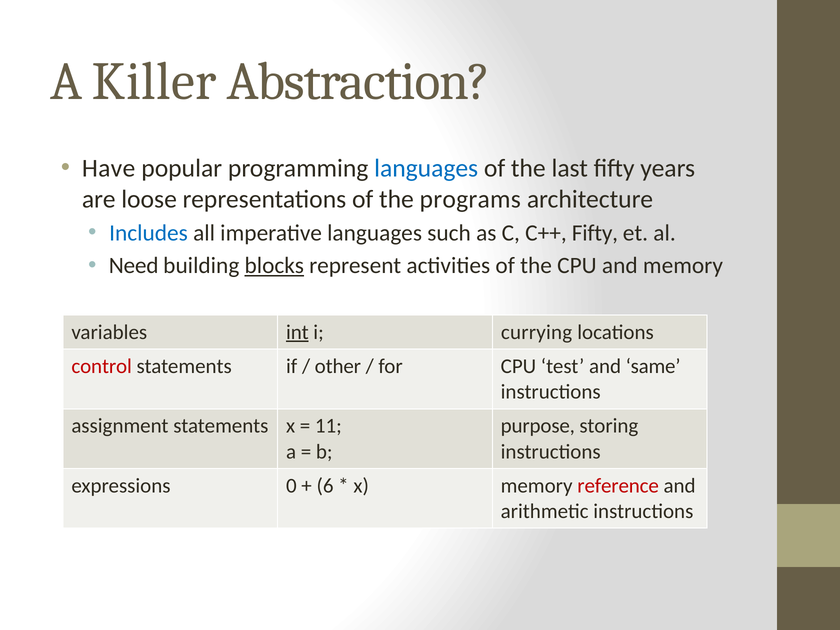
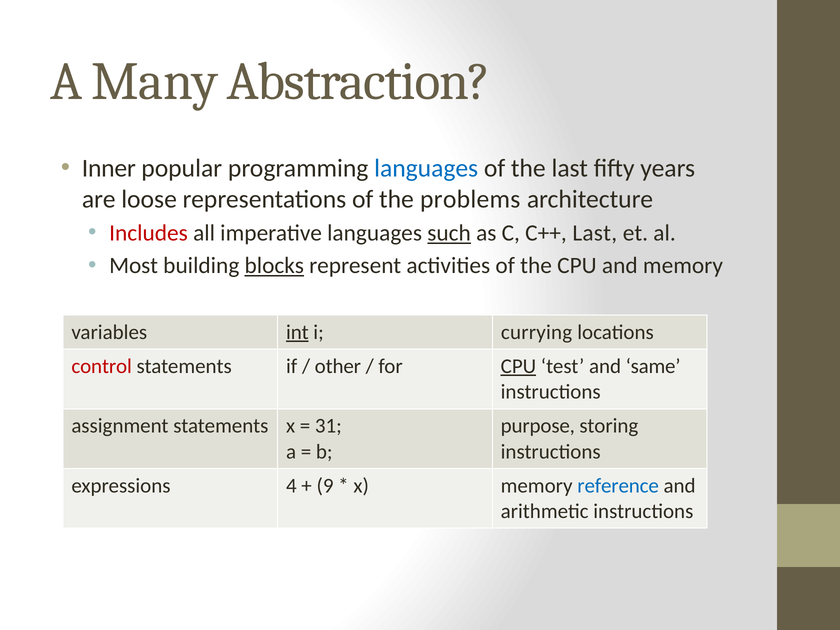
Killer: Killer -> Many (155, 81)
Have: Have -> Inner (109, 168)
programs: programs -> problems (470, 199)
Includes colour: blue -> red (149, 233)
such underline: none -> present (449, 233)
C++ Fifty: Fifty -> Last (595, 233)
Need: Need -> Most (134, 266)
CPU underline: none -> present (518, 366)
11: 11 -> 31 (328, 426)
0: 0 -> 4 (291, 486)
6: 6 -> 9 (325, 486)
reference colour: red -> blue (618, 486)
